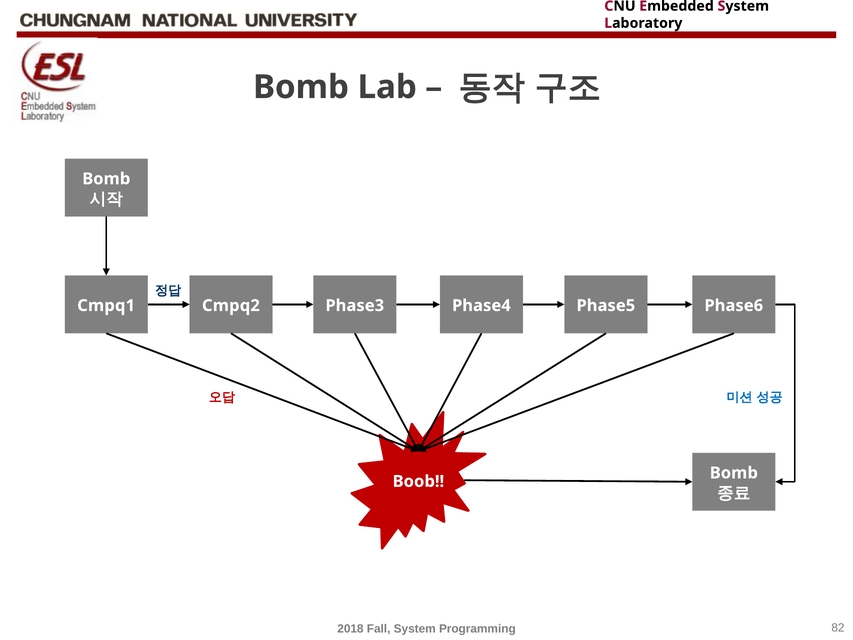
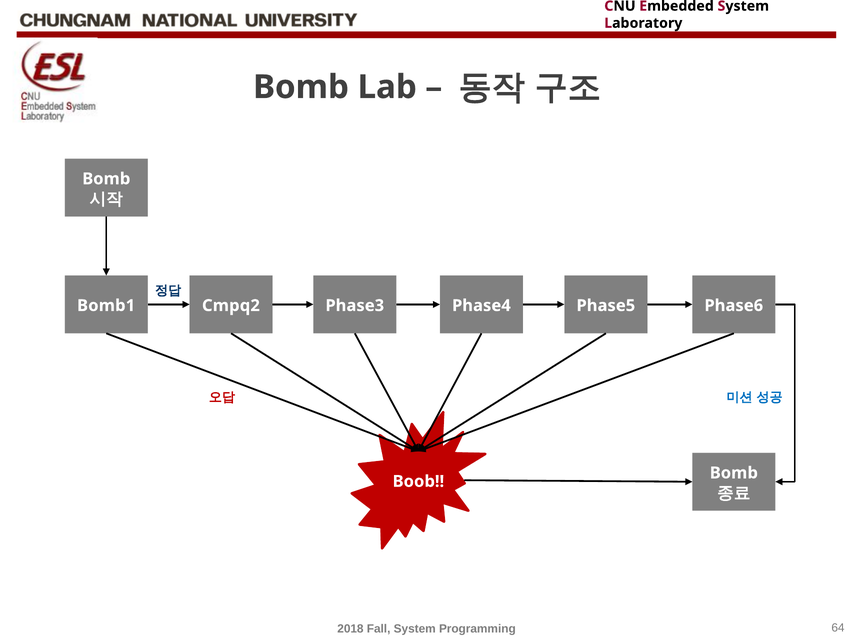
Cmpq1: Cmpq1 -> Bomb1 (106, 305)
82: 82 -> 64 (838, 628)
